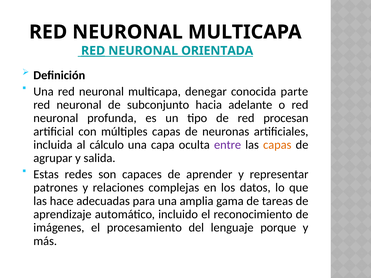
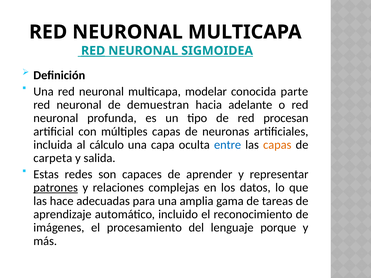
ORIENTADA: ORIENTADA -> SIGMOIDEA (217, 51)
denegar: denegar -> modelar (206, 92)
subconjunto: subconjunto -> demuestran (158, 105)
entre colour: purple -> blue (228, 145)
agrupar: agrupar -> carpeta (53, 158)
patrones underline: none -> present (56, 188)
